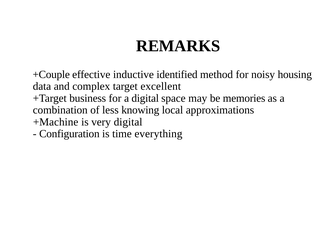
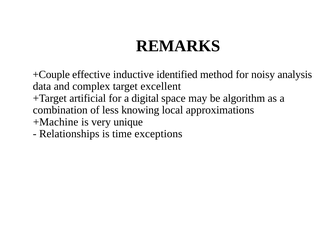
housing: housing -> analysis (295, 74)
business: business -> artificial (88, 98)
memories: memories -> algorithm (244, 98)
very digital: digital -> unique (128, 122)
Configuration: Configuration -> Relationships (69, 134)
everything: everything -> exceptions (158, 134)
